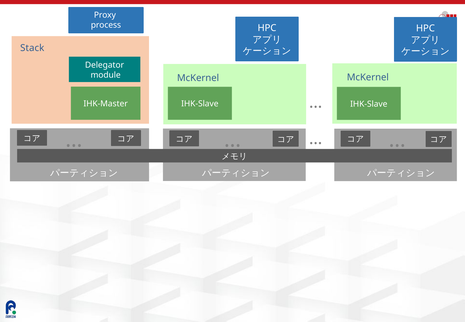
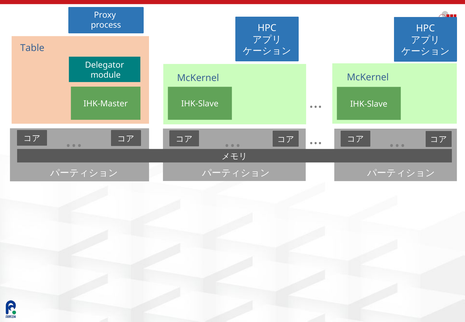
Stack: Stack -> Table (32, 48)
